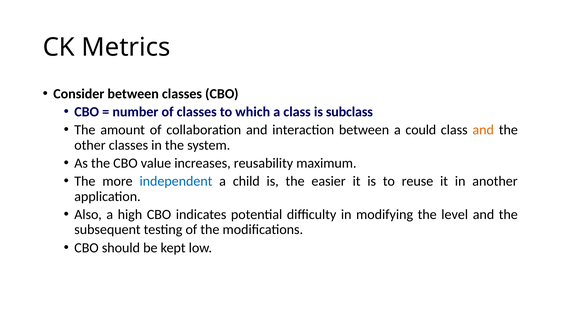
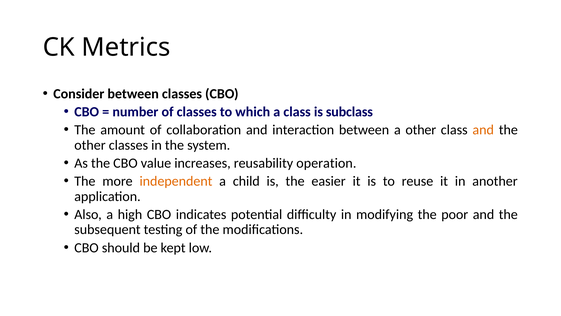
a could: could -> other (421, 130)
maximum: maximum -> operation (326, 163)
independent colour: blue -> orange (176, 181)
level: level -> poor (455, 214)
